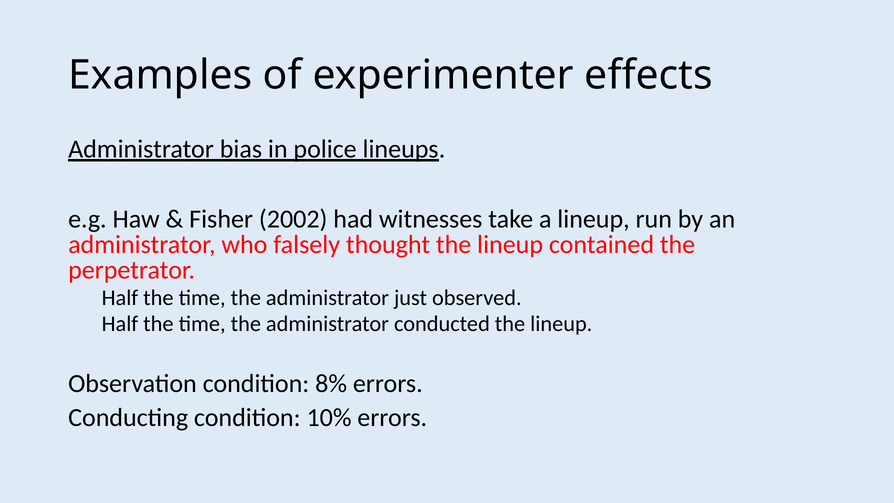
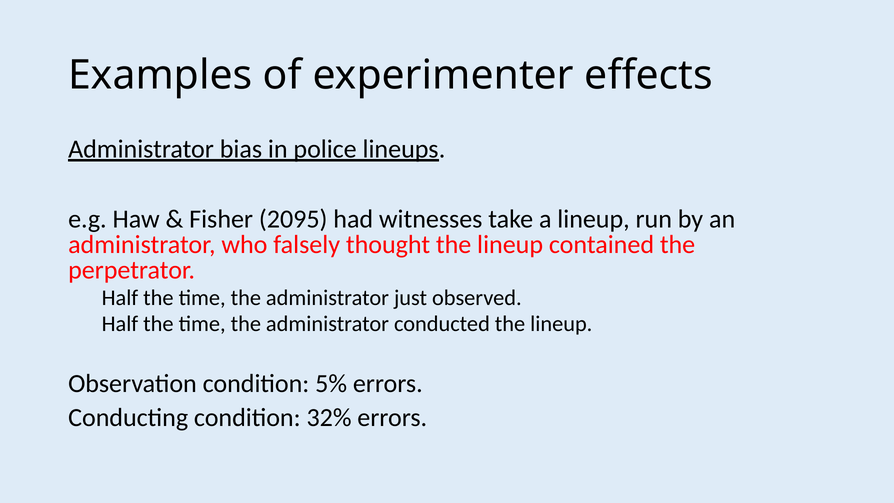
2002: 2002 -> 2095 (293, 219)
8%: 8% -> 5% (331, 384)
10%: 10% -> 32% (329, 417)
